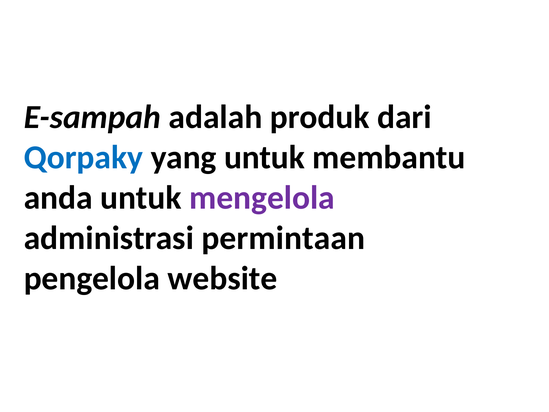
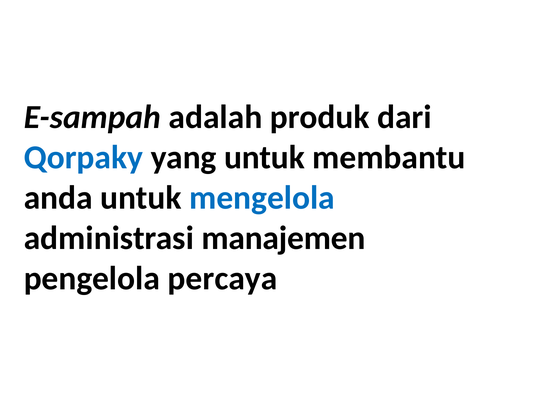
mengelola colour: purple -> blue (262, 198)
permintaan: permintaan -> manajemen (283, 238)
website: website -> percaya (222, 278)
